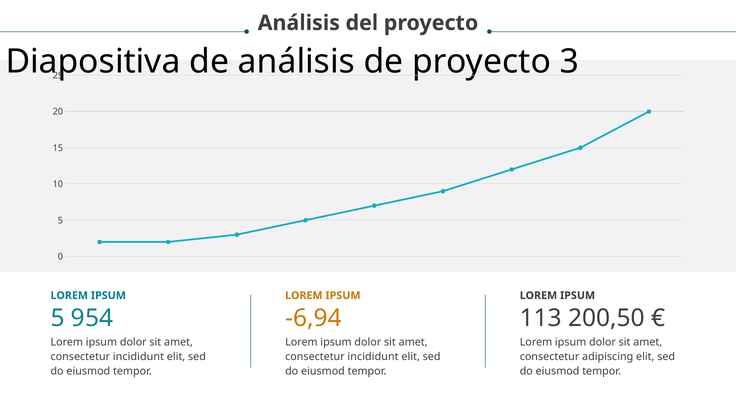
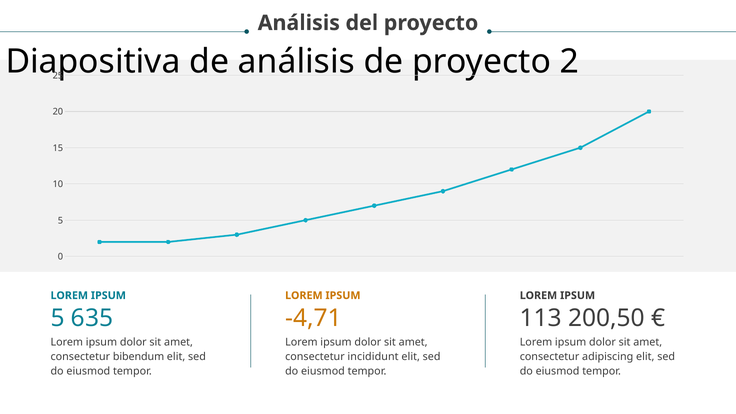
3: 3 -> 2 (569, 62)
954: 954 -> 635 (92, 318)
-6,94: -6,94 -> -4,71 (313, 318)
incididunt: incididunt -> bibendum (139, 357)
